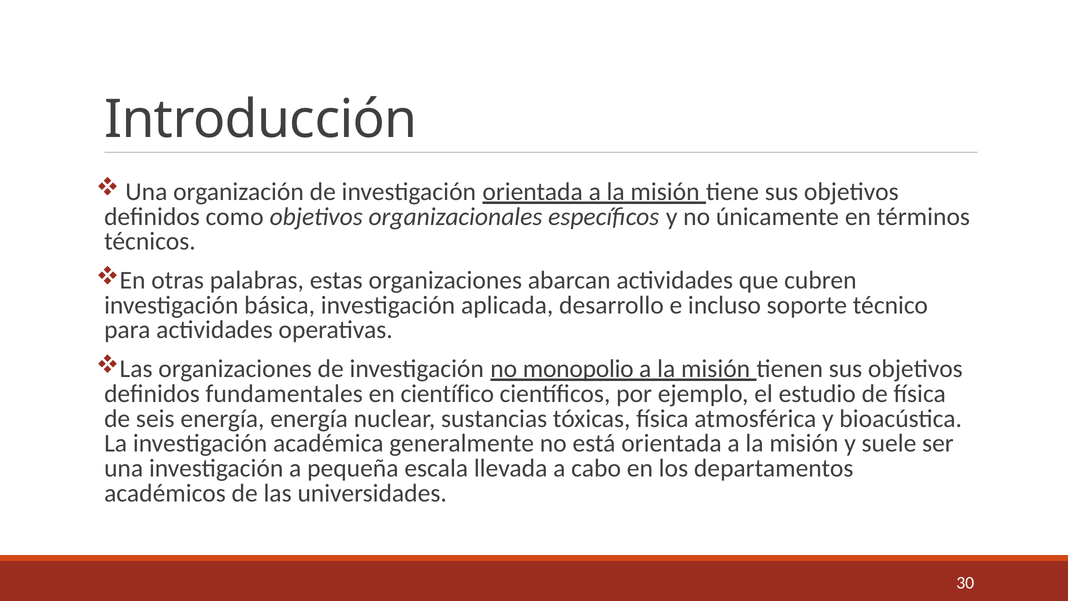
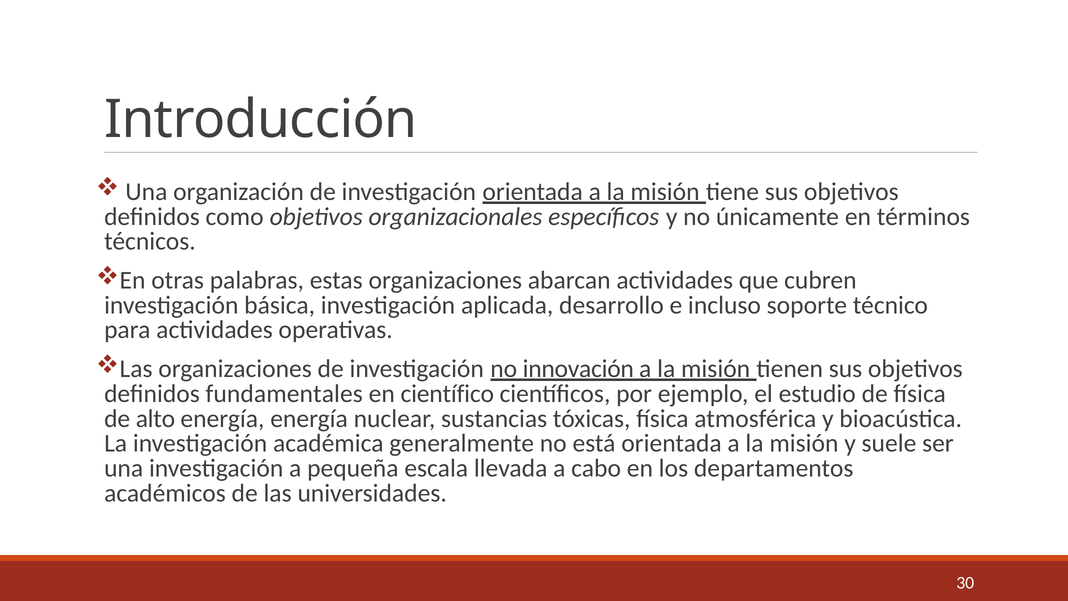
monopolio: monopolio -> innovación (578, 369)
seis: seis -> alto (155, 418)
